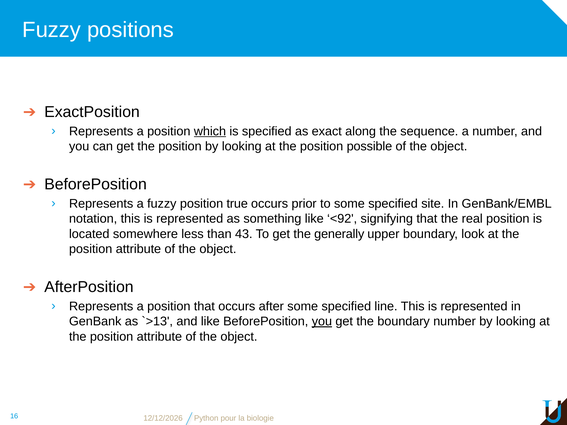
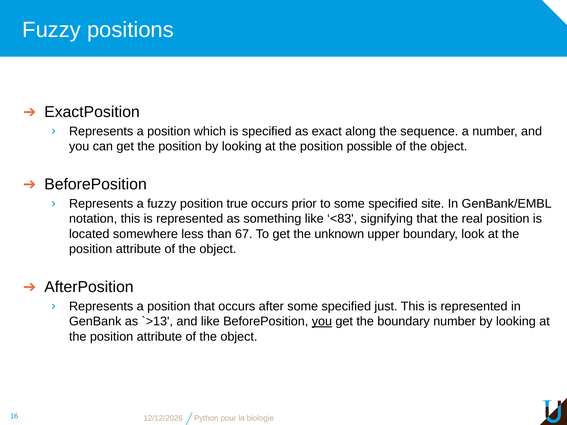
which underline: present -> none (210, 131)
<92: <92 -> <83 (342, 219)
43: 43 -> 67 (244, 234)
generally: generally -> unknown (339, 234)
line: line -> just (386, 307)
